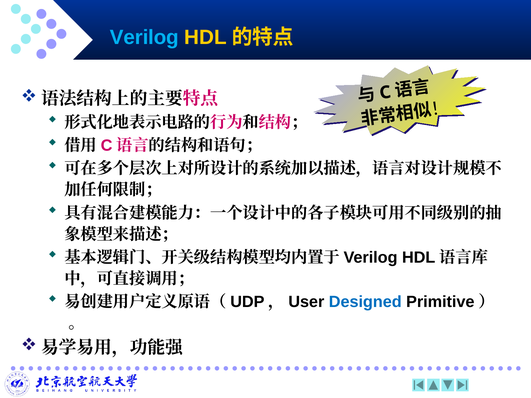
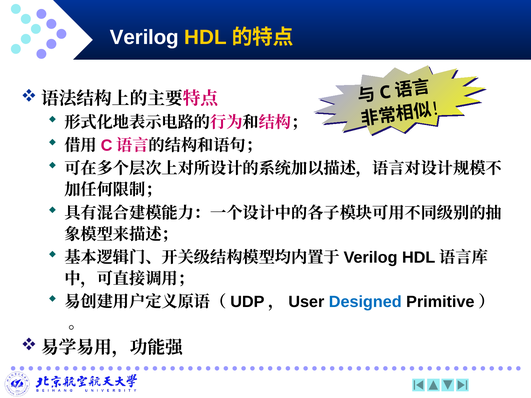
Verilog colour: light blue -> white (144, 37)
